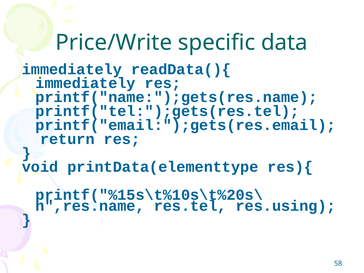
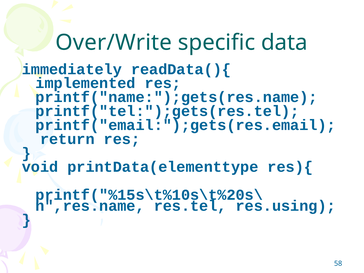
Price/Write: Price/Write -> Over/Write (114, 42)
immediately: immediately -> implemented (86, 83)
